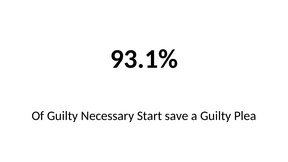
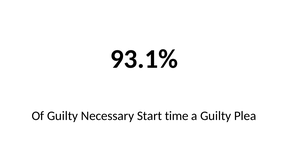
save: save -> time (177, 116)
